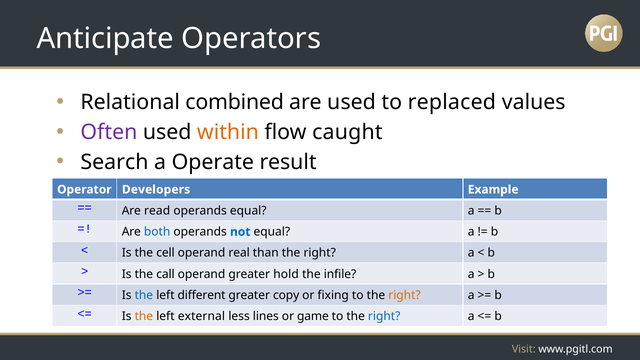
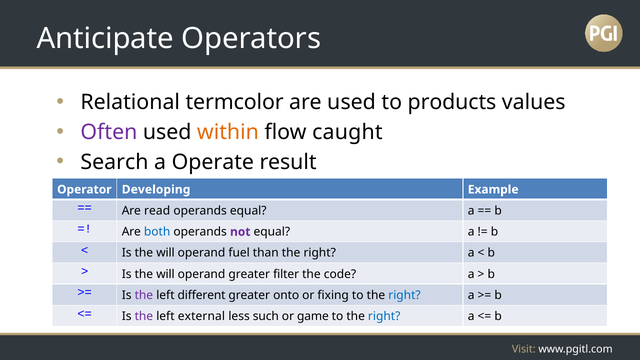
combined: combined -> termcolor (235, 102)
replaced: replaced -> products (452, 102)
Developers: Developers -> Developing (156, 190)
not colour: blue -> purple (240, 232)
cell: cell -> will (165, 253)
real: real -> fuel (239, 253)
call: call -> will (165, 274)
hold: hold -> filter (286, 274)
infile: infile -> code (340, 274)
the colour: blue -> purple (144, 295)
copy: copy -> onto (286, 295)
right colour: orange -> blue (404, 295)
the colour: orange -> purple (144, 316)
lines: lines -> such (266, 316)
